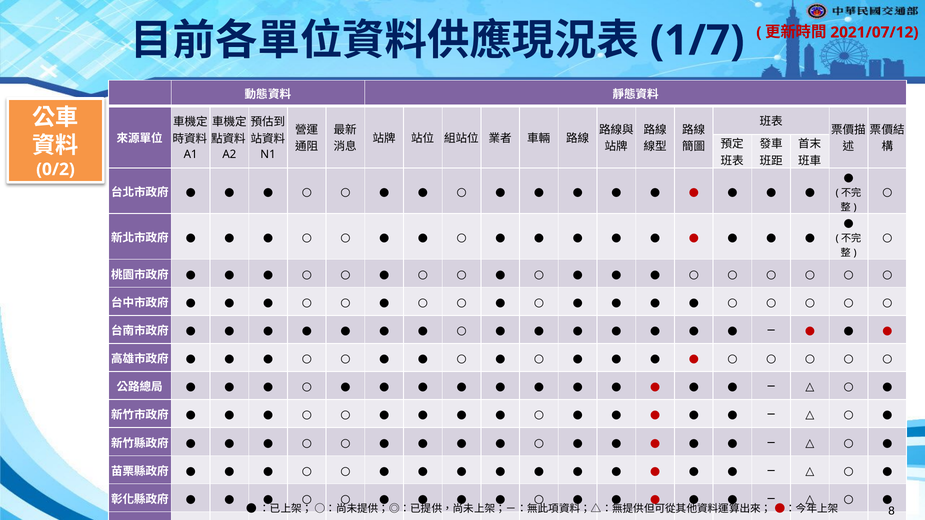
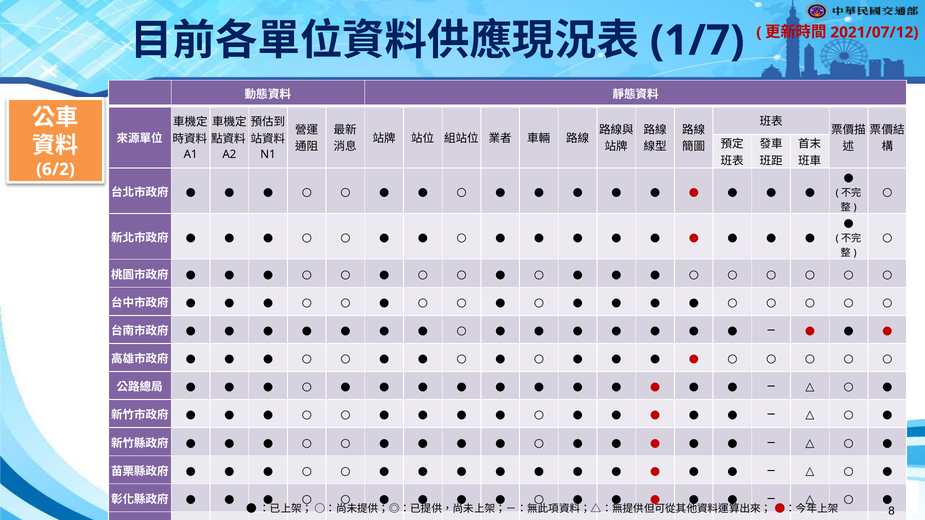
0/2: 0/2 -> 6/2 (55, 169)
